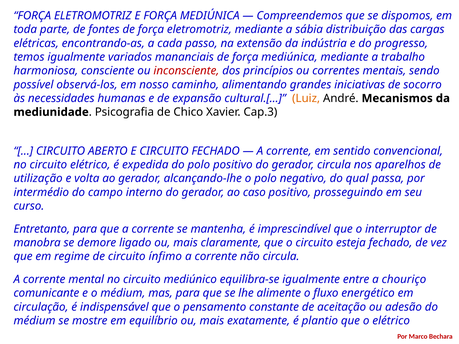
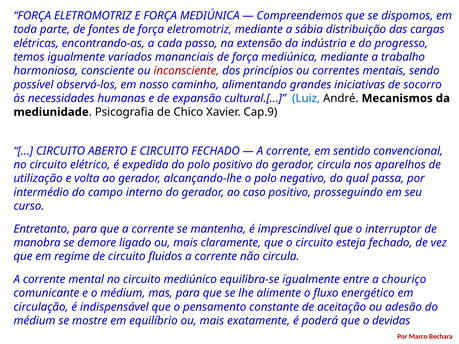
Luiz colour: orange -> blue (306, 98)
Cap.3: Cap.3 -> Cap.9 (260, 112)
ínfimo: ínfimo -> fluidos (165, 257)
plantio: plantio -> poderá (320, 321)
o elétrico: elétrico -> devidas (391, 321)
